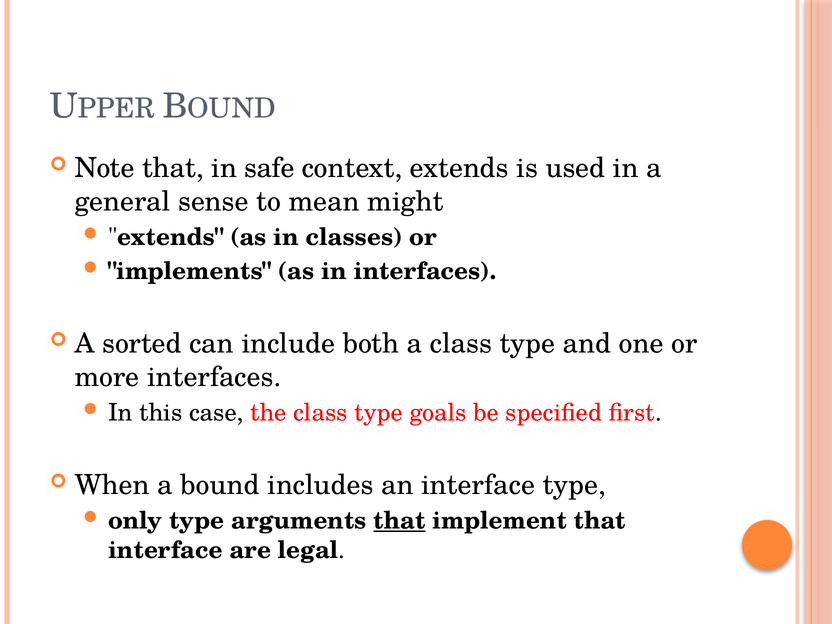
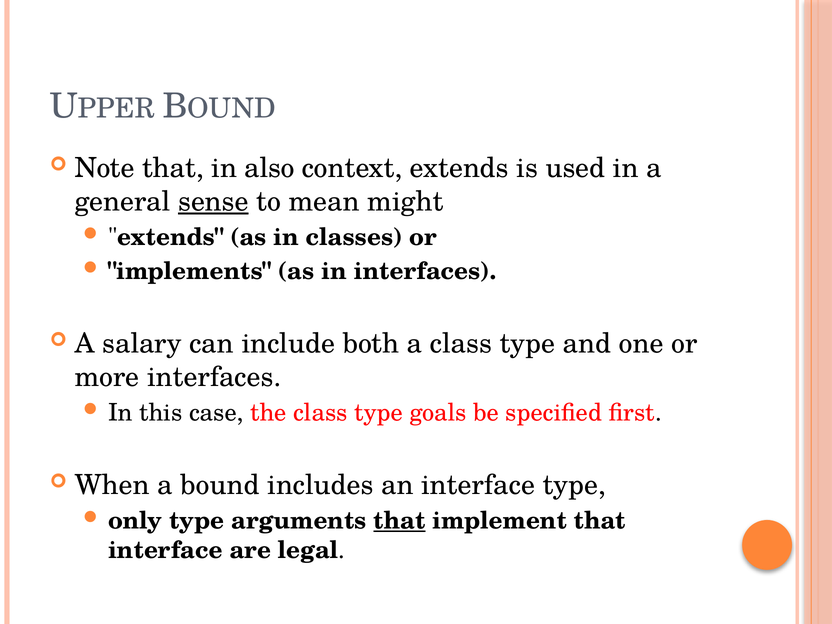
safe: safe -> also (269, 168)
sense underline: none -> present (213, 202)
sorted: sorted -> salary (142, 344)
